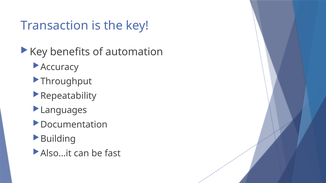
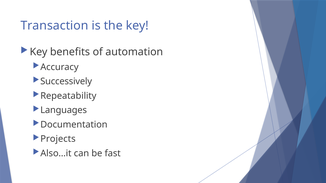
Throughput: Throughput -> Successively (66, 82)
Building: Building -> Projects (58, 139)
